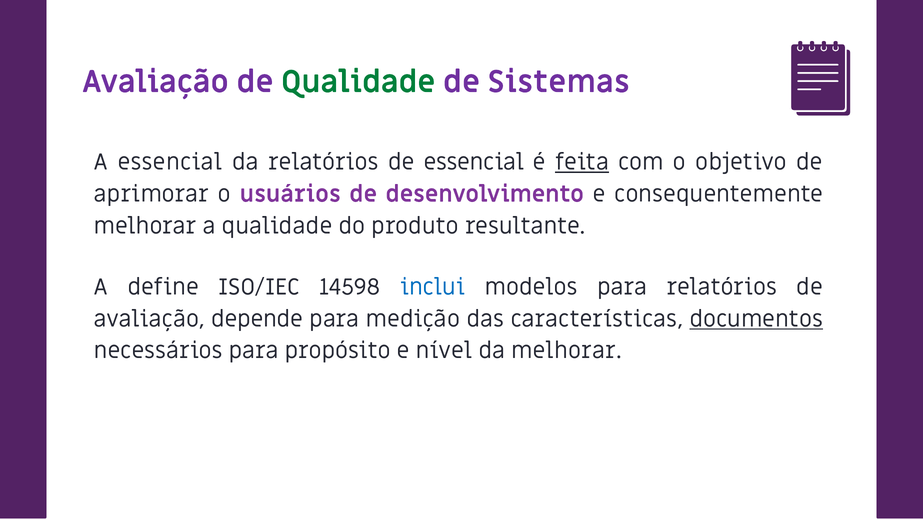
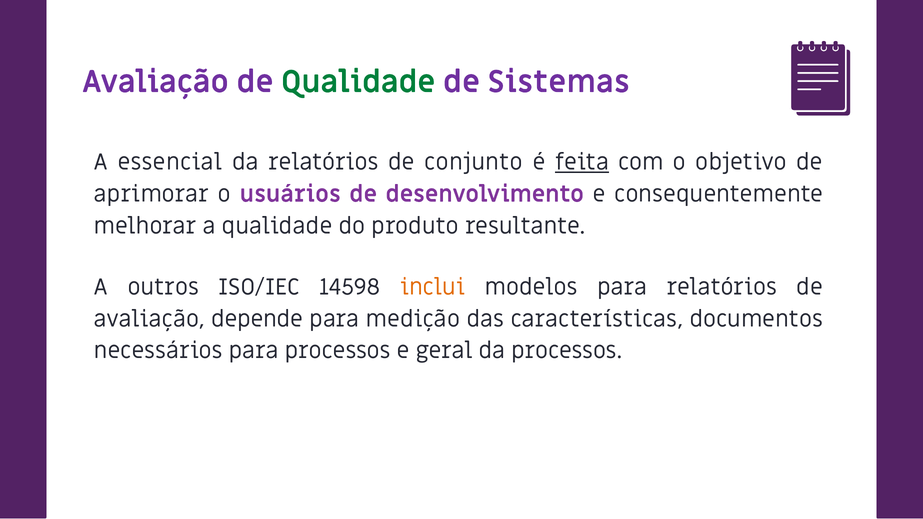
de essencial: essencial -> conjunto (474, 162)
define: define -> outros (163, 287)
inclui colour: blue -> orange (433, 287)
documentos underline: present -> none (756, 319)
para propósito: propósito -> processos (338, 351)
nível: nível -> geral (444, 351)
da melhorar: melhorar -> processos (567, 351)
